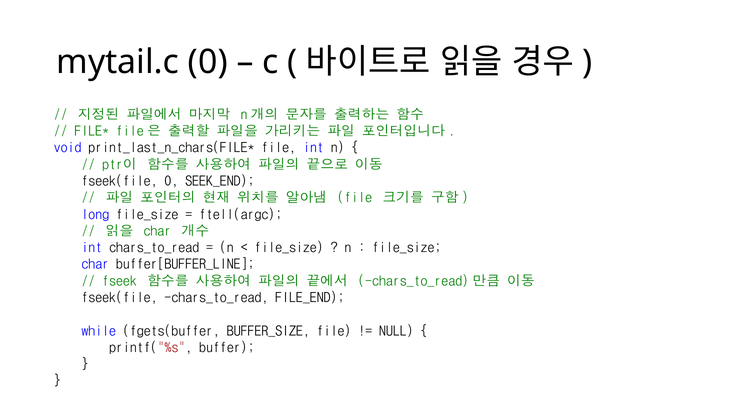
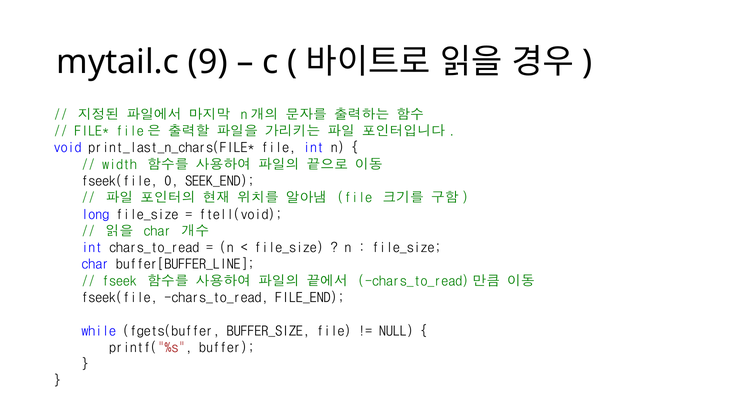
mytail.c 0: 0 -> 9 (208, 62)
ptr이: ptr이 -> width (120, 164)
ftell(argc: ftell(argc -> ftell(void (241, 214)
